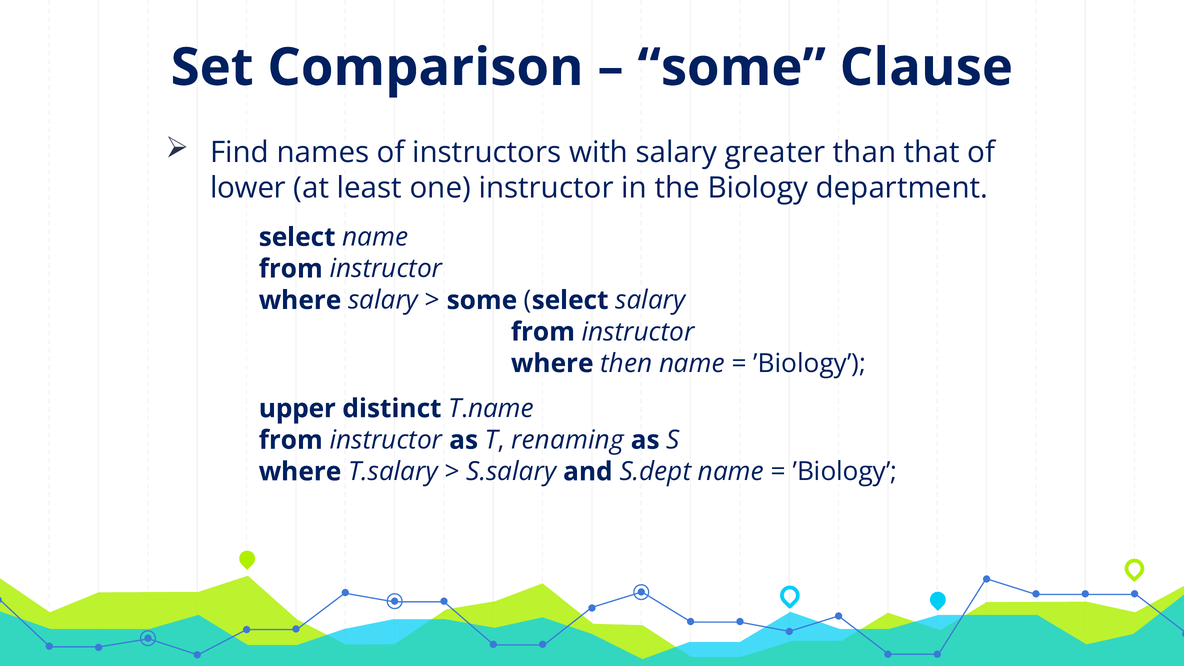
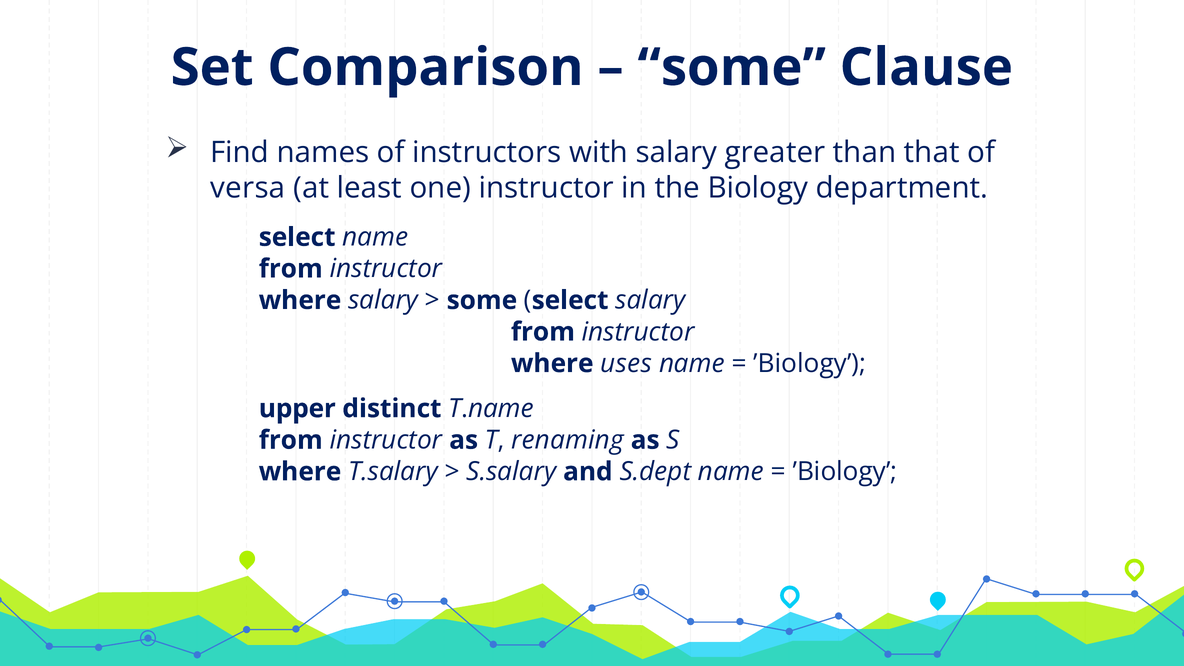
lower: lower -> versa (248, 188)
then: then -> uses (626, 363)
